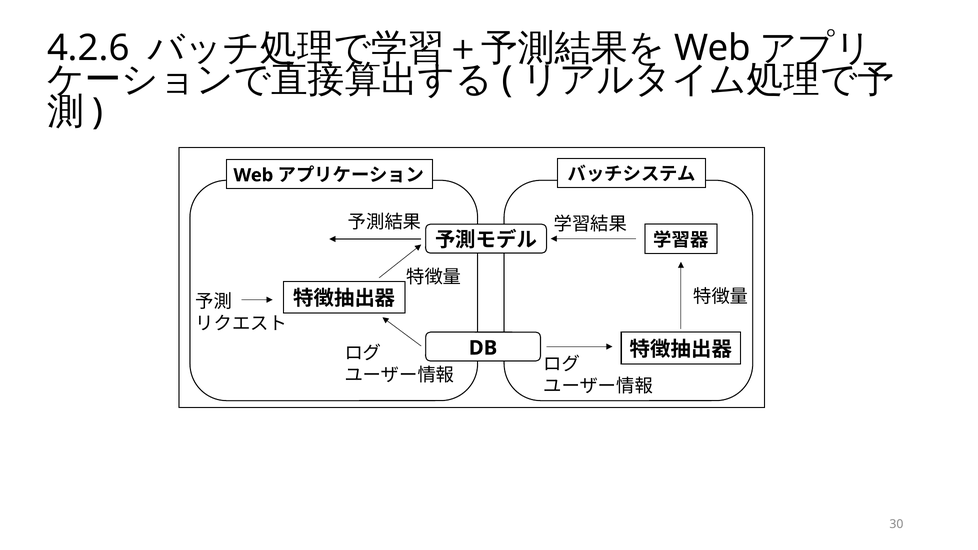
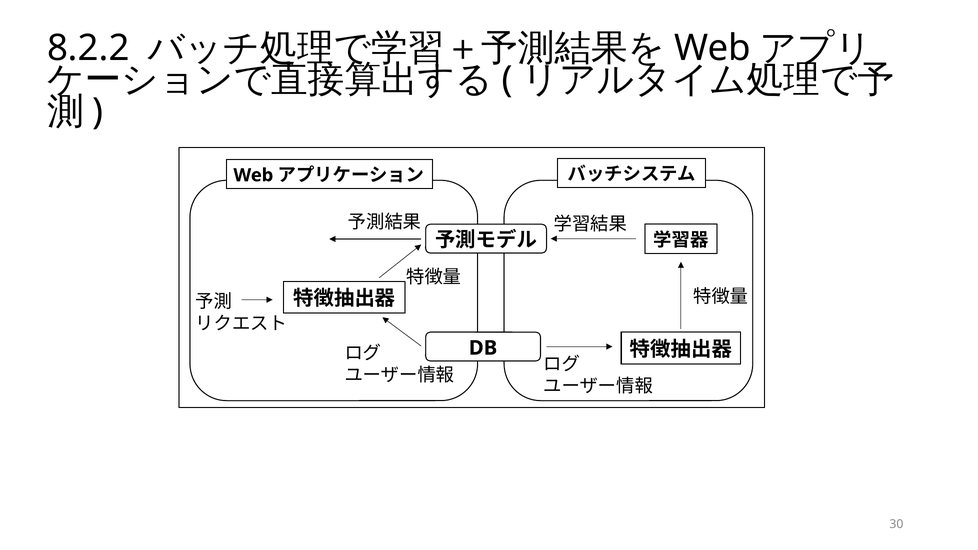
4.2.6: 4.2.6 -> 8.2.2 (88, 48)
